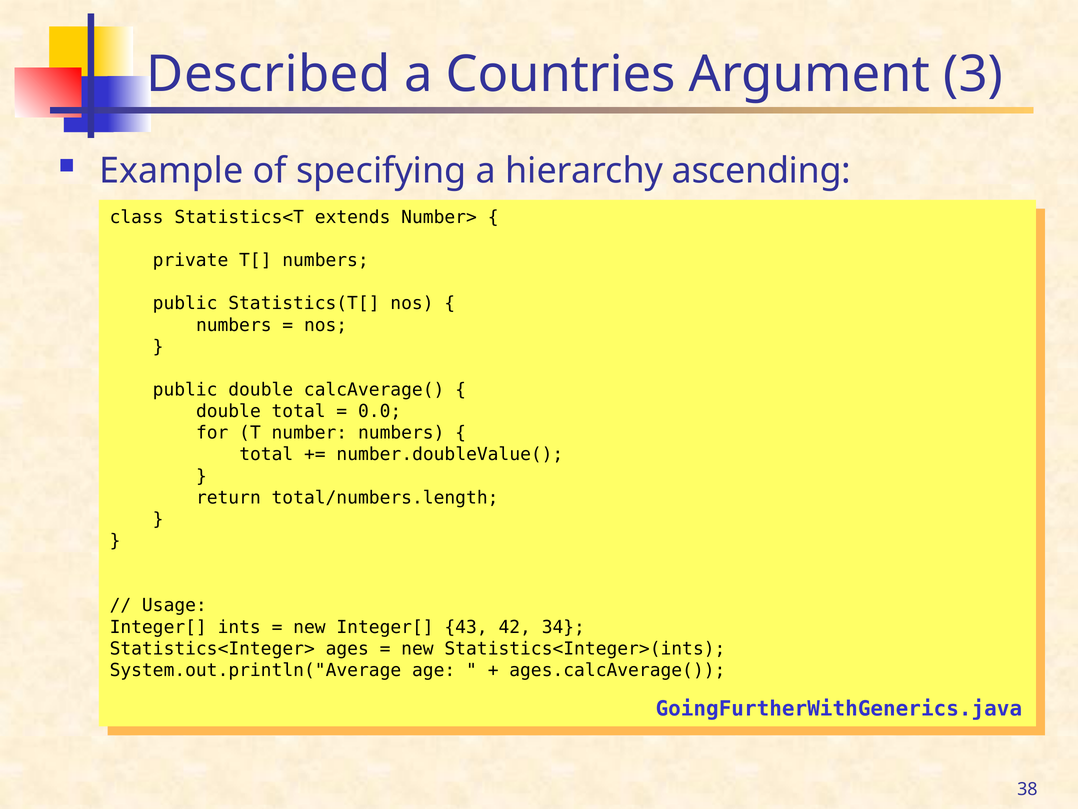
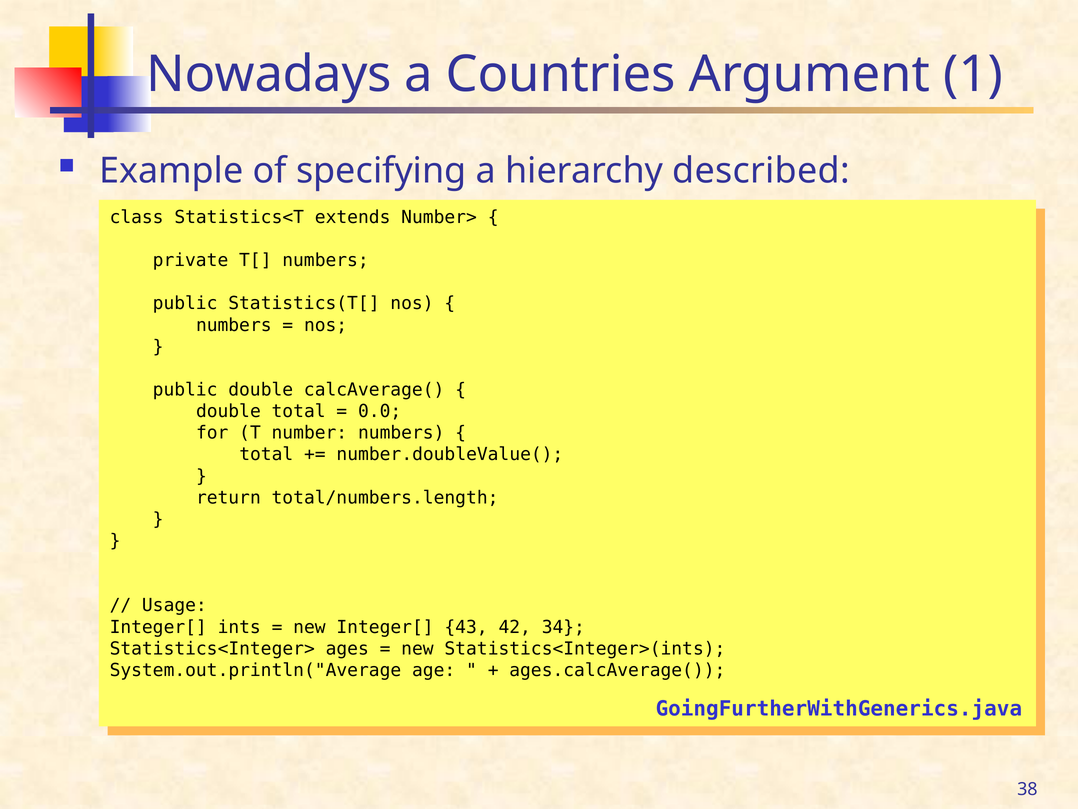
Described: Described -> Nowadays (269, 75)
3: 3 -> 1 (973, 75)
ascending: ascending -> described (761, 171)
